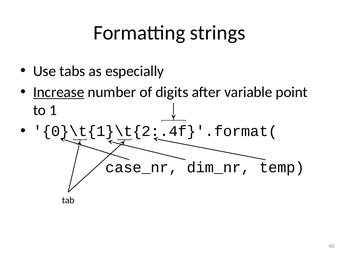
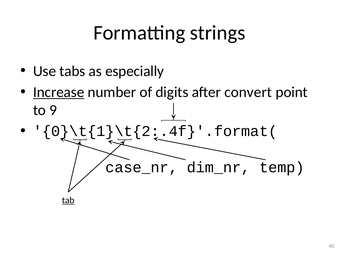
variable: variable -> convert (248, 92)
1: 1 -> 9 (53, 110)
tab underline: none -> present (68, 200)
